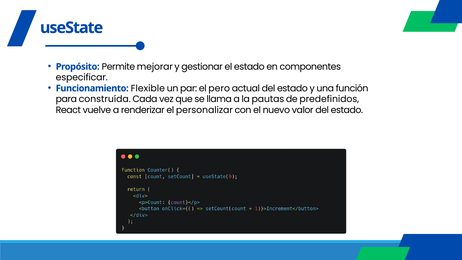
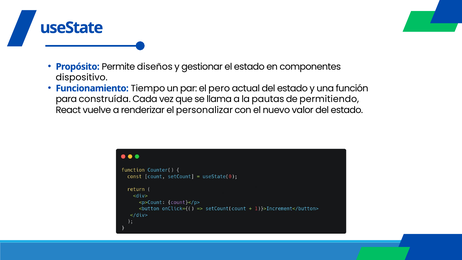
mejorar: mejorar -> diseños (155, 67)
especificar: especificar -> dispositivo (82, 77)
Flexible: Flexible -> Tiempo (148, 88)
predefinidos: predefinidos -> permitiendo (329, 99)
